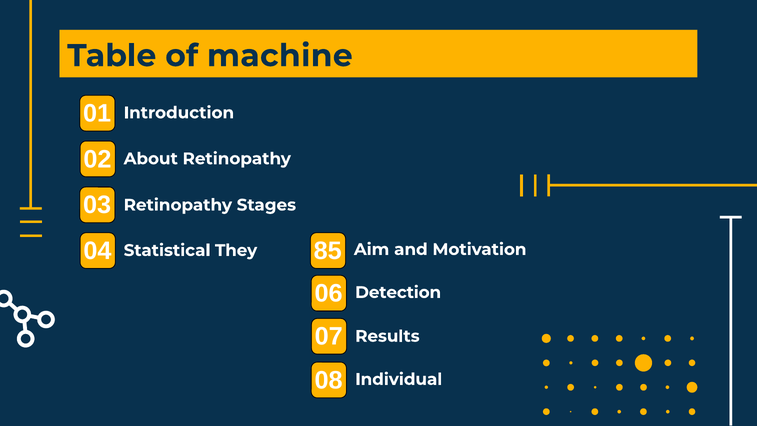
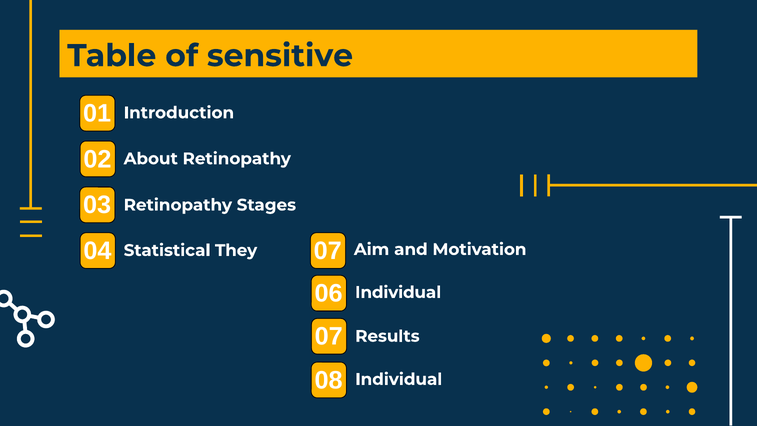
machine: machine -> sensitive (280, 56)
04 85: 85 -> 07 (328, 251)
Detection: Detection -> Individual (398, 292)
